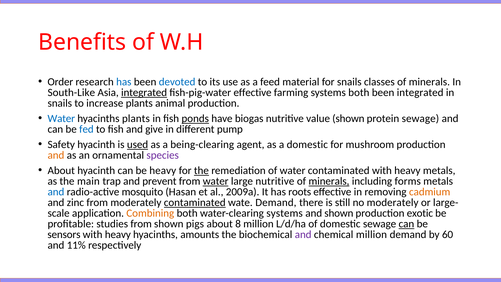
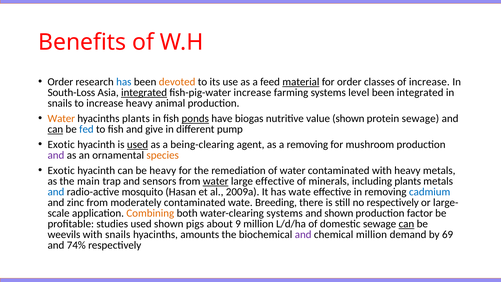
devoted colour: blue -> orange (177, 82)
material underline: none -> present (301, 82)
for snails: snails -> order (349, 82)
classes of minerals: minerals -> increase (429, 82)
South-Like: South-Like -> South-Loss (71, 92)
fish-pig-water effective: effective -> increase (252, 92)
systems both: both -> level (359, 92)
increase plants: plants -> heavy (139, 103)
Water colour: blue -> orange (61, 118)
can underline: none -> present (55, 129)
Safety: Safety -> Exotic (61, 144)
a domestic: domestic -> removing (307, 144)
and colour: orange -> purple (56, 155)
species colour: purple -> orange (163, 155)
About: About -> Exotic (61, 170)
the underline: present -> none (201, 170)
prevent: prevent -> sensors (159, 181)
large nutritive: nutritive -> effective (275, 181)
minerals underline: present -> none (329, 181)
including forms: forms -> plants (408, 181)
has roots: roots -> wate (300, 192)
cadmium colour: orange -> blue (430, 192)
contaminated underline: present -> none (195, 202)
wate Demand: Demand -> Breeding (276, 202)
no moderately: moderately -> respectively (393, 202)
exotic: exotic -> factor (420, 213)
studies from: from -> used (141, 224)
8: 8 -> 9 (238, 224)
sensors: sensors -> weevils (64, 234)
heavy: heavy -> snails (118, 234)
60: 60 -> 69 (448, 234)
11%: 11% -> 74% (76, 245)
